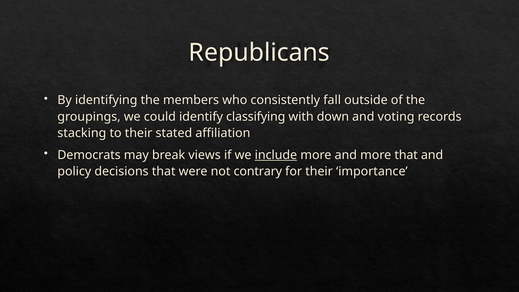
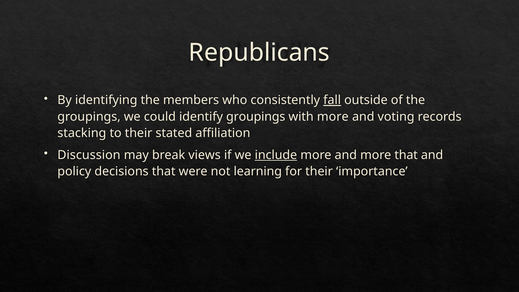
fall underline: none -> present (332, 100)
identify classifying: classifying -> groupings (256, 117)
with down: down -> more (333, 117)
Democrats: Democrats -> Discussion (89, 155)
contrary: contrary -> learning (258, 171)
